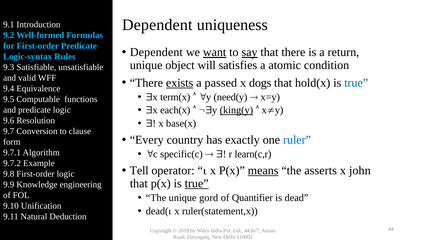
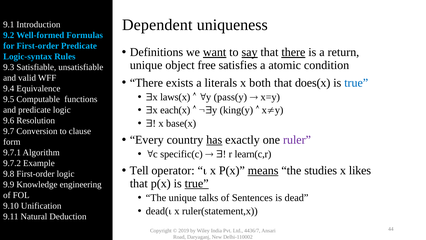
Dependent: Dependent -> Definitions (156, 52)
there underline: none -> present (293, 52)
will: will -> free (207, 65)
exists underline: present -> none (180, 83)
passed: passed -> literals (221, 83)
dogs: dogs -> both (260, 83)
hold(x: hold(x -> does(x (313, 83)
term(x: term(x -> laws(x (175, 97)
need(y: need(y -> pass(y (230, 97)
king(y underline: present -> none (236, 110)
has underline: none -> present (214, 140)
ruler colour: blue -> purple (297, 140)
asserts: asserts -> studies (321, 170)
john: john -> likes (360, 170)
gord: gord -> talks (209, 198)
Quantifier: Quantifier -> Sentences (252, 198)
